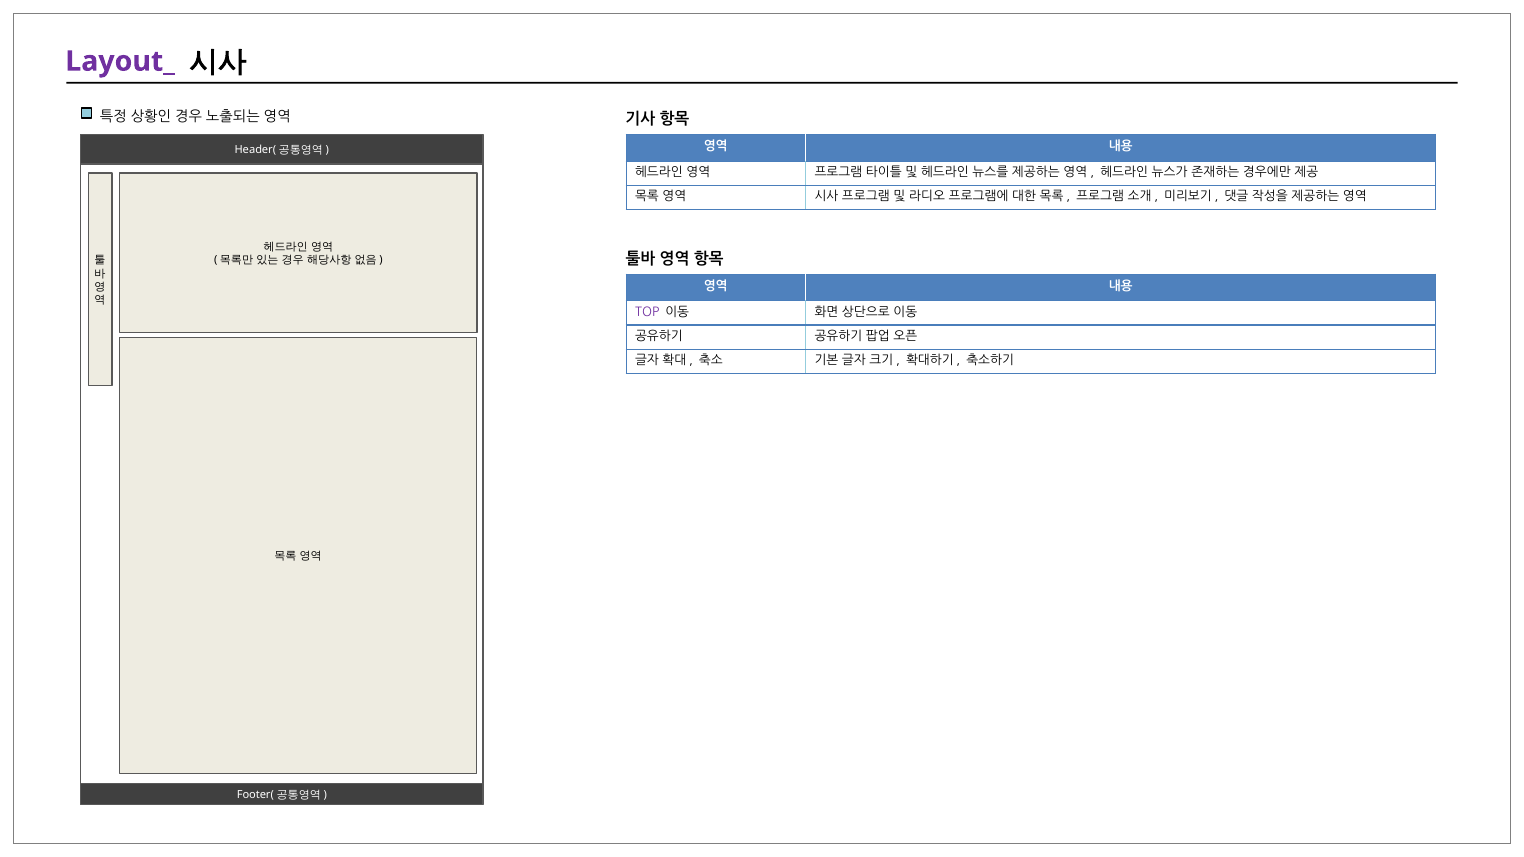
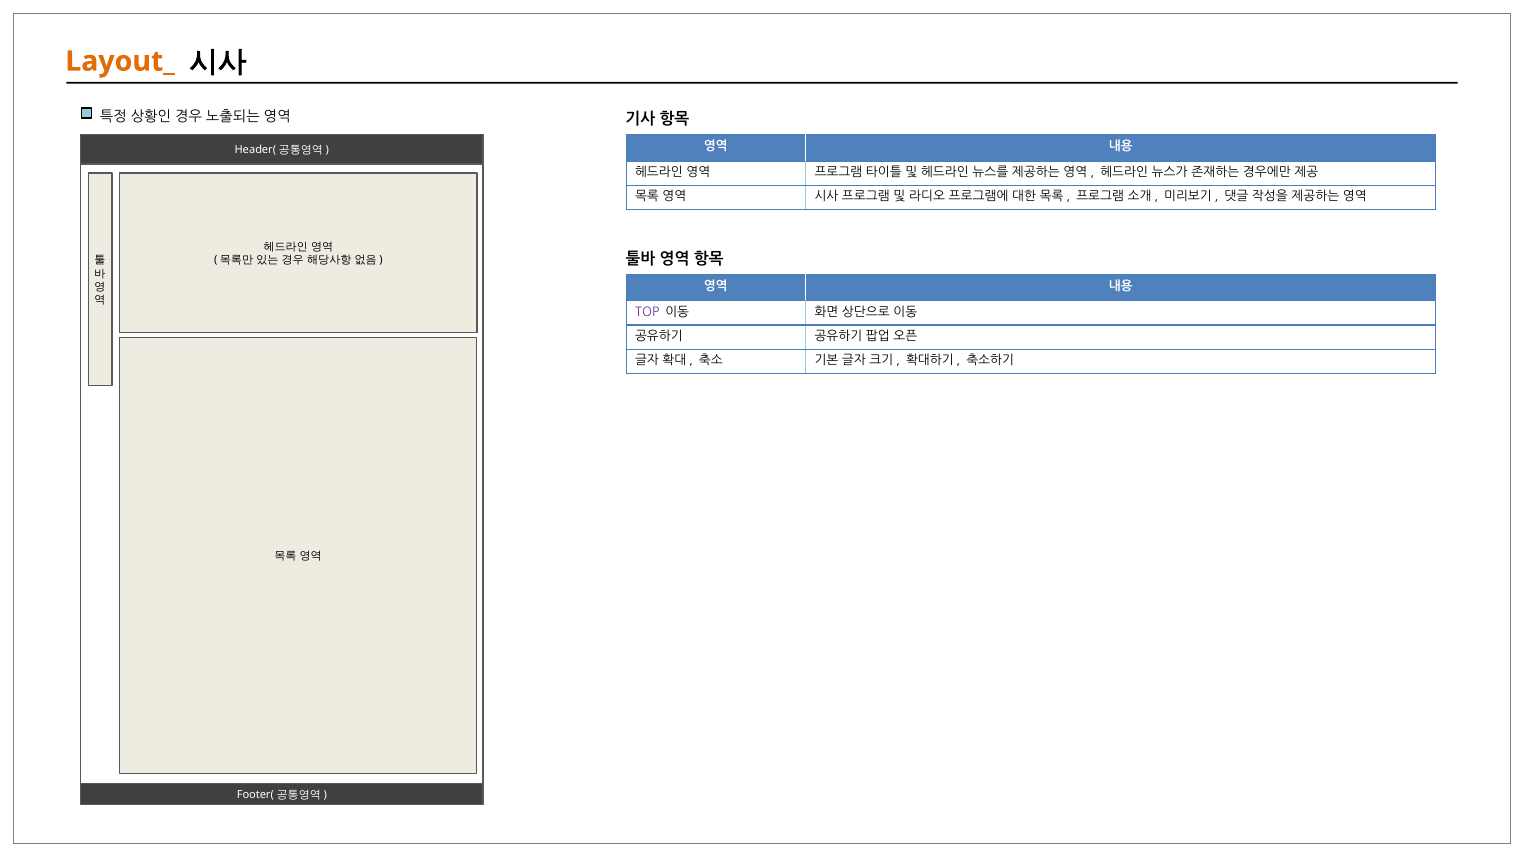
Layout_ colour: purple -> orange (120, 61)
